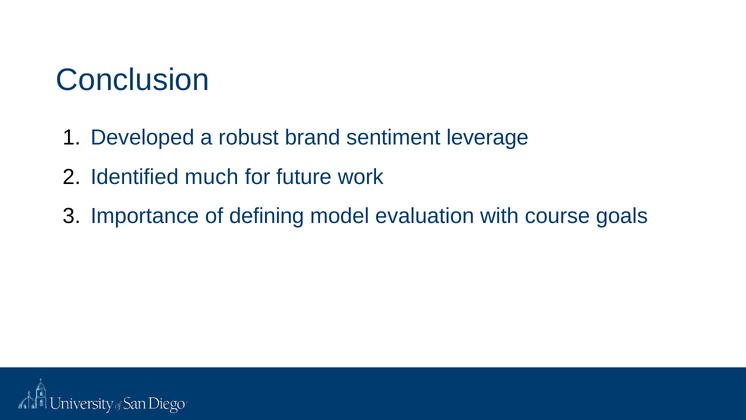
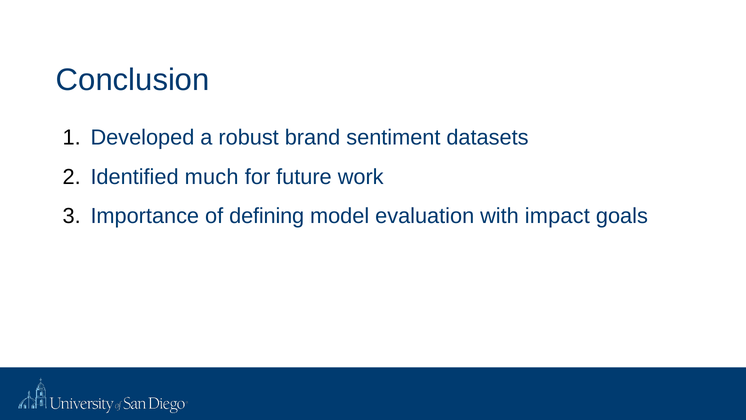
leverage: leverage -> datasets (487, 138)
course: course -> impact (557, 216)
